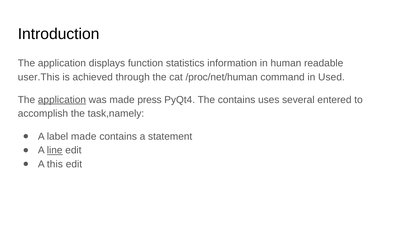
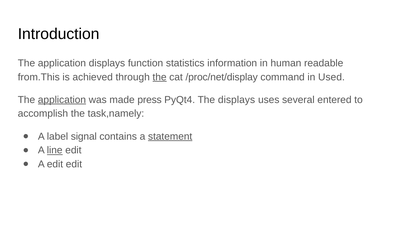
user.This: user.This -> from.This (39, 77)
the underline: none -> present (160, 77)
/proc/net/human: /proc/net/human -> /proc/net/display (222, 77)
The contains: contains -> displays (237, 100)
label made: made -> signal (84, 137)
statement underline: none -> present (170, 137)
A this: this -> edit (55, 165)
